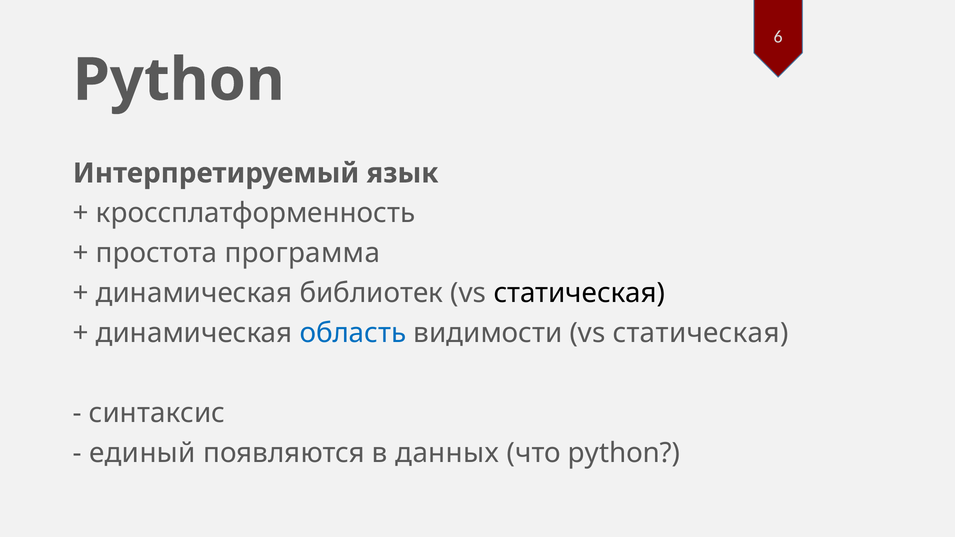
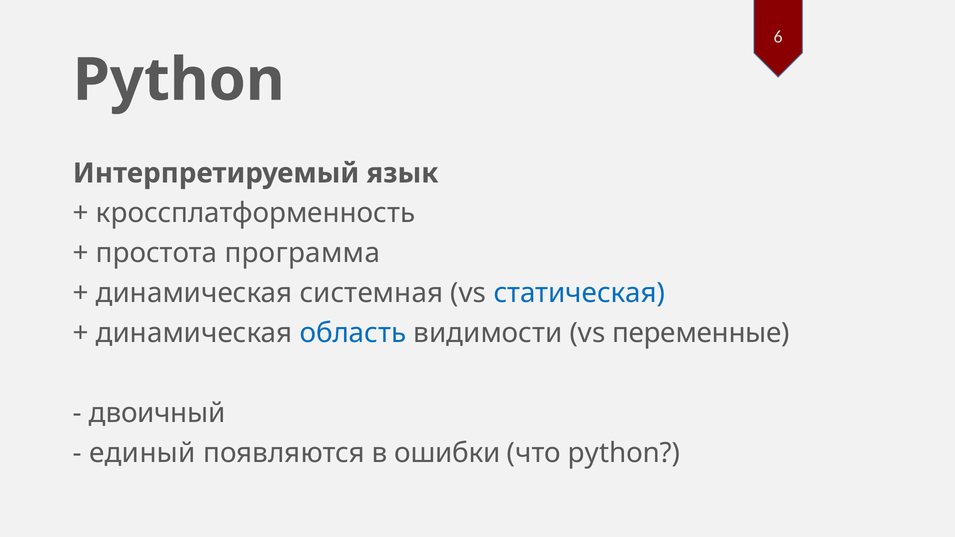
библиотек: библиотек -> системная (371, 293)
статическая colour: black -> blue (579, 293)
видимости vs статическая: статическая -> переменные (701, 333)
синтаксис: синтаксис -> двоичный (157, 413)
данных: данных -> ошибки (447, 453)
